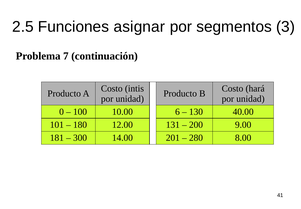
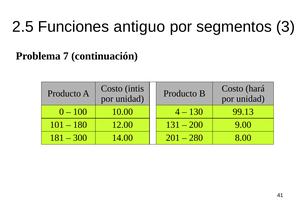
asignar: asignar -> antiguo (139, 27)
6: 6 -> 4 (177, 111)
40.00: 40.00 -> 99.13 (243, 111)
